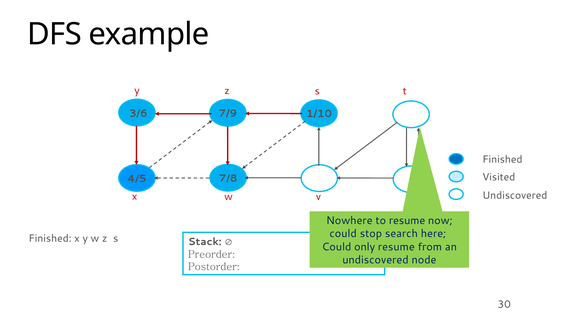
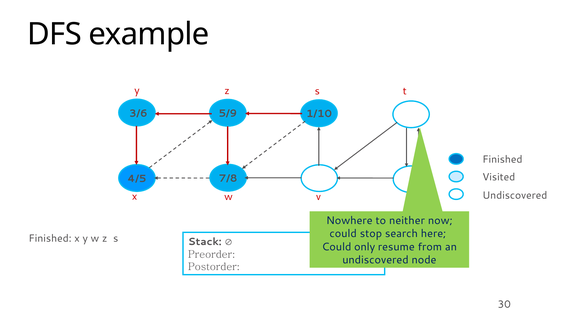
7/9: 7/9 -> 5/9 (228, 113)
to resume: resume -> neither (407, 220)
